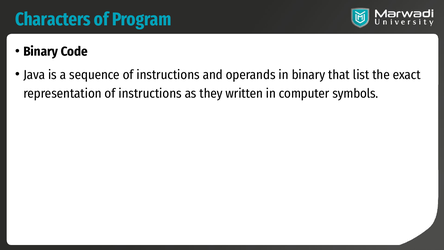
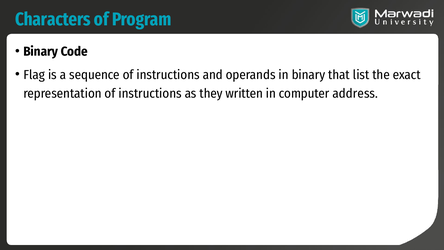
Java: Java -> Flag (34, 75)
symbols: symbols -> address (355, 93)
